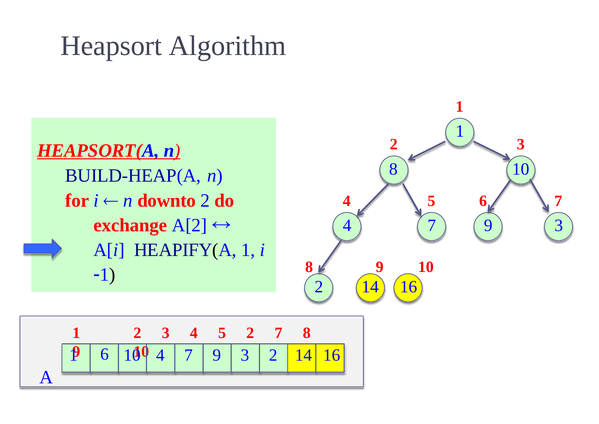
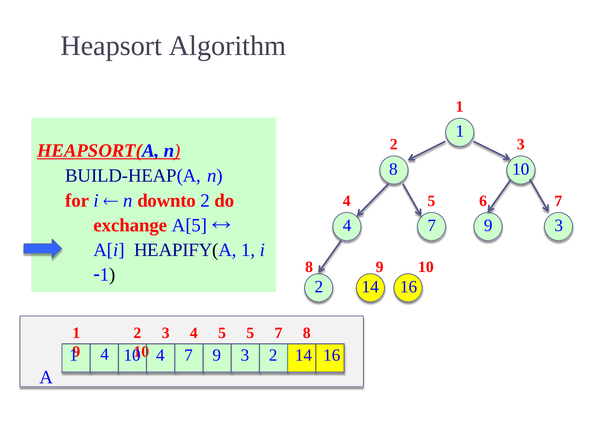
A[2: A[2 -> A[5 (190, 225)
5 2: 2 -> 5 (250, 332)
6: 6 -> 4 (105, 354)
